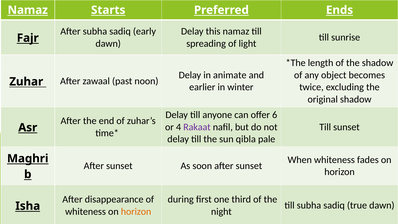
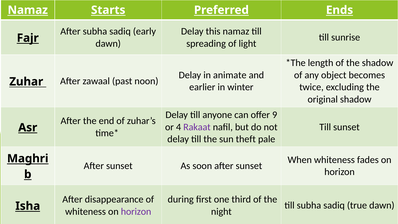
6: 6 -> 9 (275, 115)
qibla: qibla -> theft (246, 139)
horizon colour: orange -> purple (136, 211)
